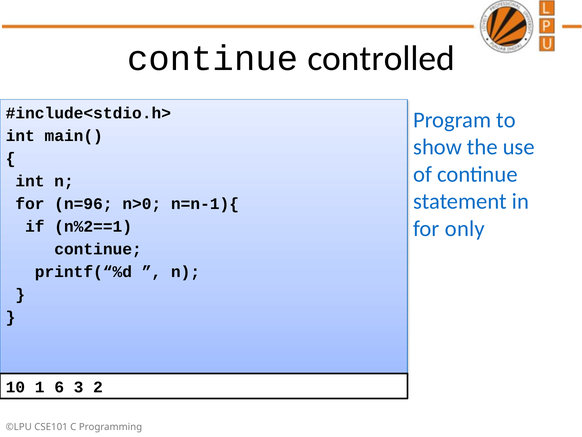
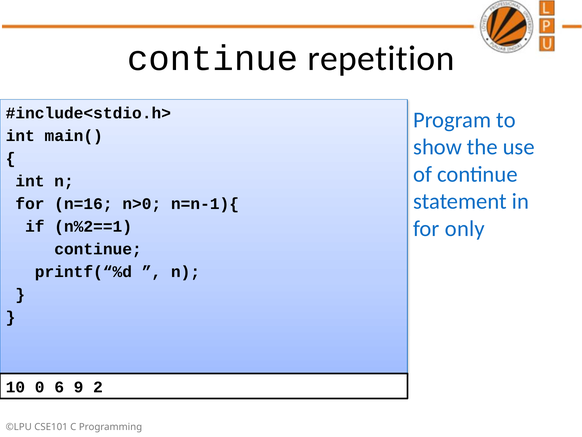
controlled: controlled -> repetition (381, 58)
n=96: n=96 -> n=16 (83, 204)
1: 1 -> 0 (40, 387)
3: 3 -> 9 (79, 387)
